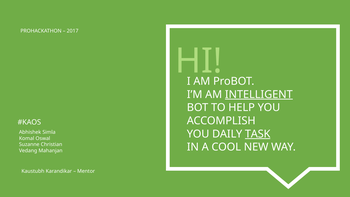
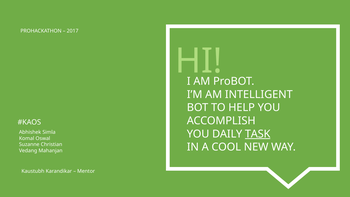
INTELLIGENT underline: present -> none (259, 94)
